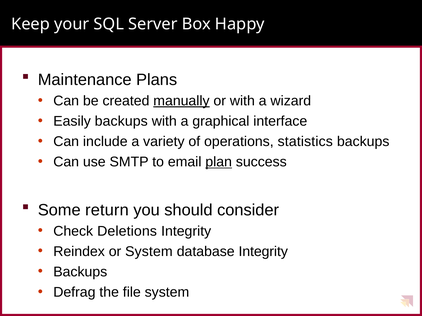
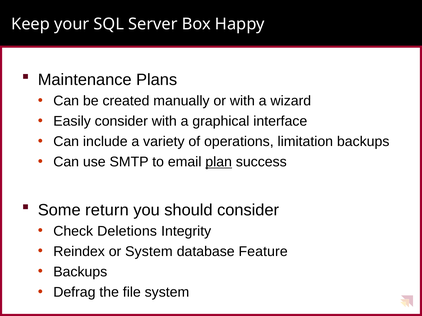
manually underline: present -> none (181, 101)
Easily backups: backups -> consider (121, 121)
statistics: statistics -> limitation (305, 142)
database Integrity: Integrity -> Feature (263, 252)
